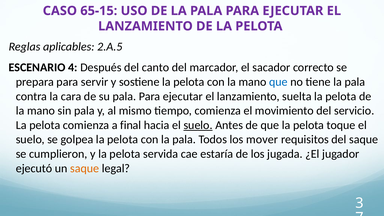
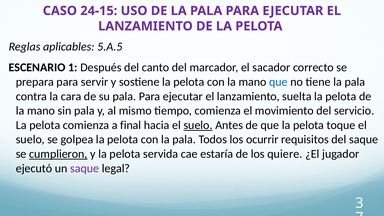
65-15: 65-15 -> 24-15 (99, 11)
2.A.5: 2.A.5 -> 5.A.5 (110, 47)
4: 4 -> 1 (73, 68)
mover: mover -> ocurrir (262, 140)
cumplieron underline: none -> present (58, 154)
jugada: jugada -> quiere (285, 154)
saque colour: orange -> purple (85, 168)
